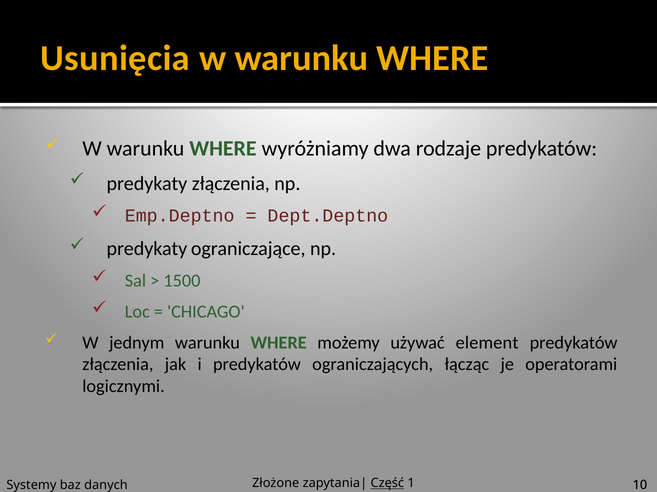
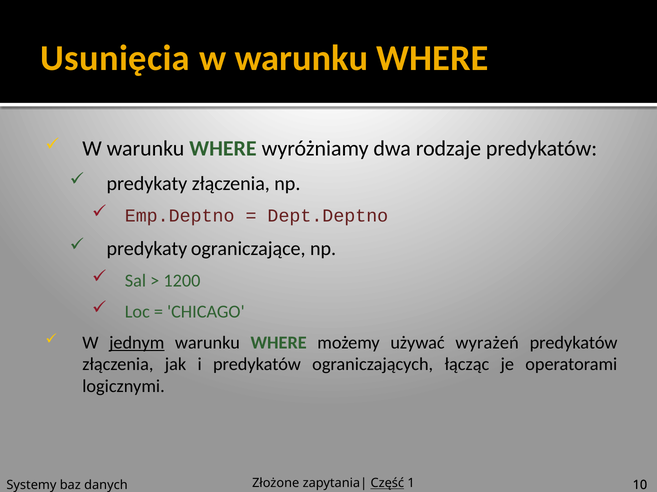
1500: 1500 -> 1200 (182, 281)
jednym underline: none -> present (137, 343)
element: element -> wyrażeń (487, 343)
